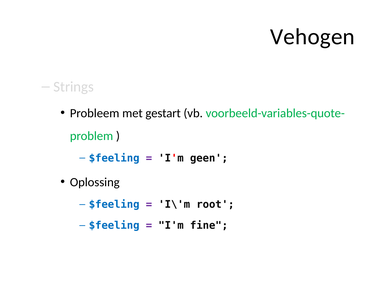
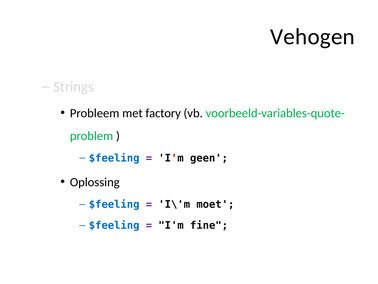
gestart: gestart -> factory (163, 113)
root: root -> moet (215, 204)
